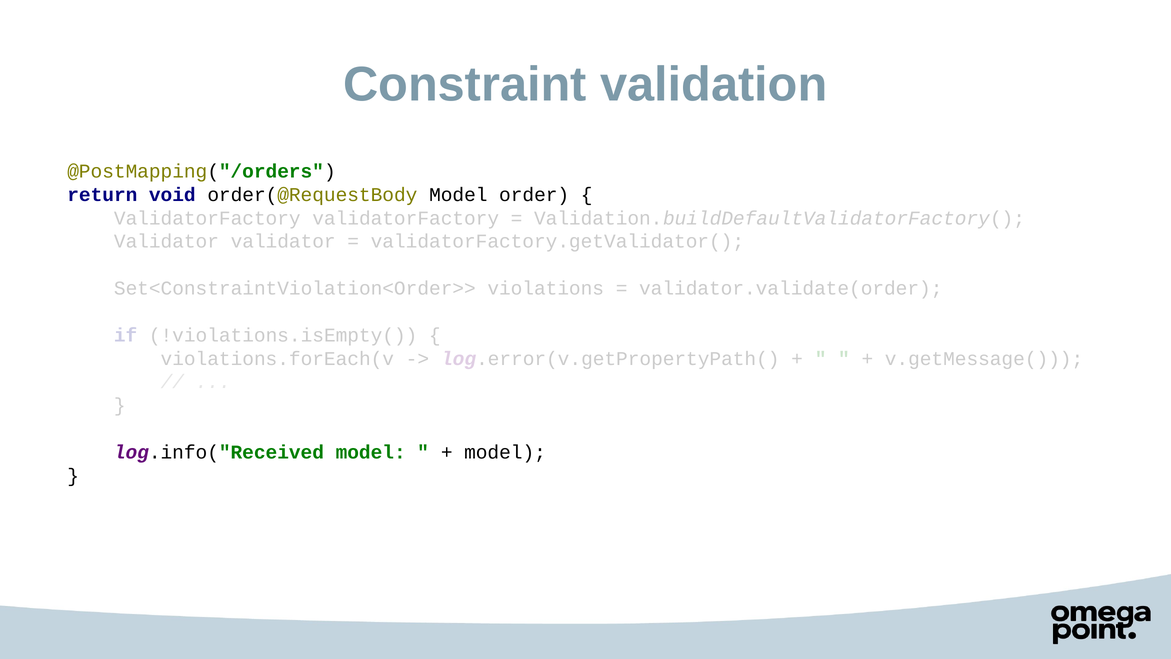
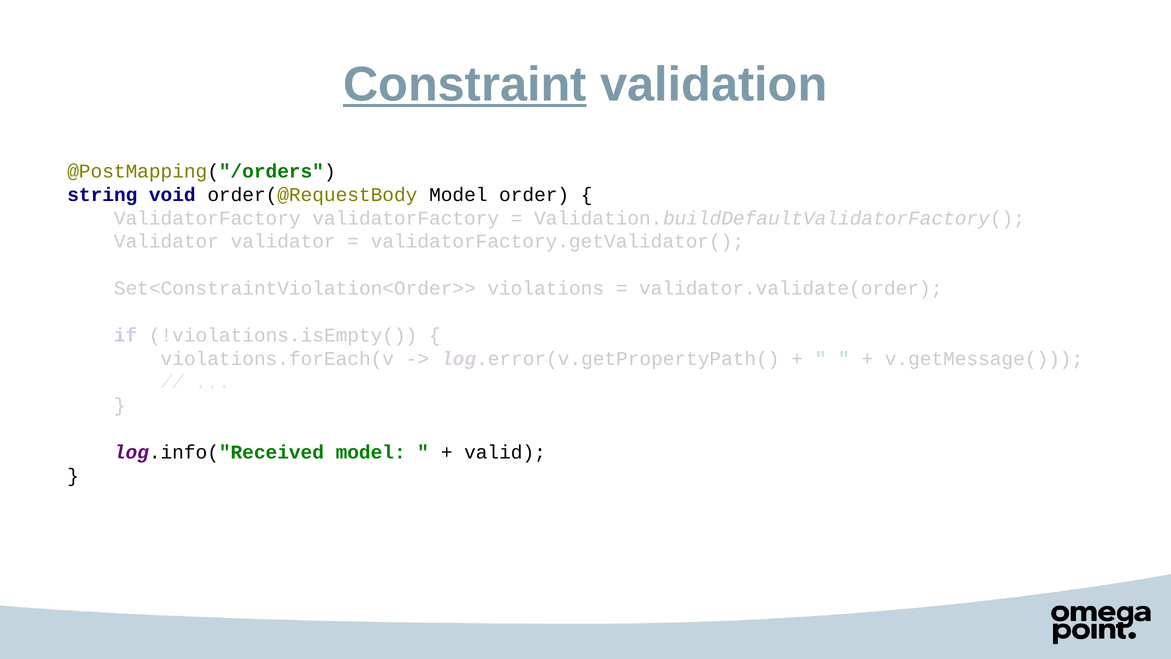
Constraint underline: none -> present (465, 85)
return: return -> string (102, 195)
model: model -> valid (505, 452)
